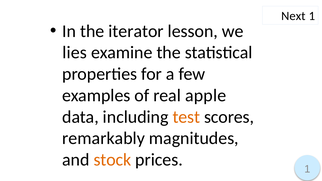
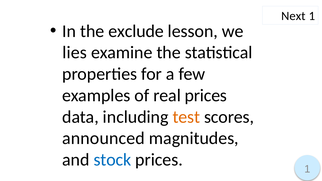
iterator: iterator -> exclude (136, 31)
real apple: apple -> prices (206, 96)
remarkably: remarkably -> announced (103, 138)
stock colour: orange -> blue (112, 160)
